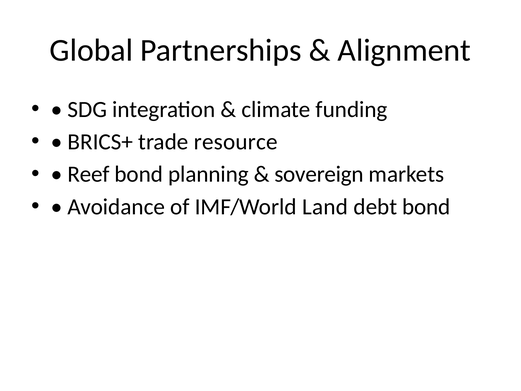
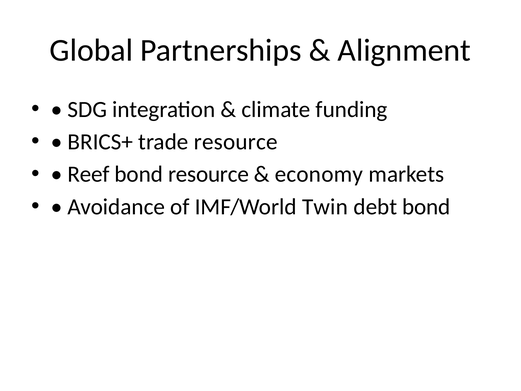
bond planning: planning -> resource (209, 174)
sovereign: sovereign -> economy (319, 174)
Land: Land -> Twin (325, 207)
